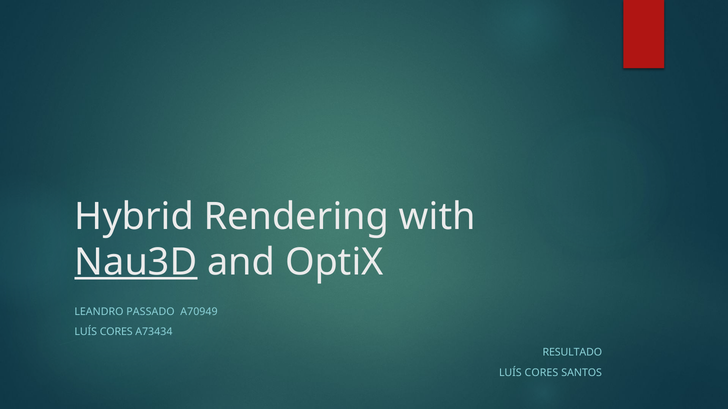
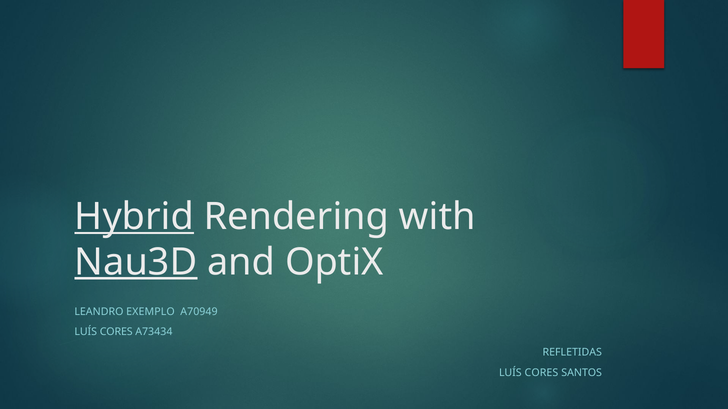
Hybrid underline: none -> present (134, 217)
PASSADO: PASSADO -> EXEMPLO (150, 312)
RESULTADO: RESULTADO -> REFLETIDAS (572, 353)
